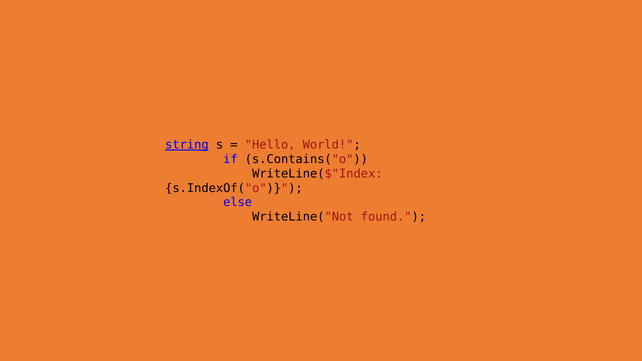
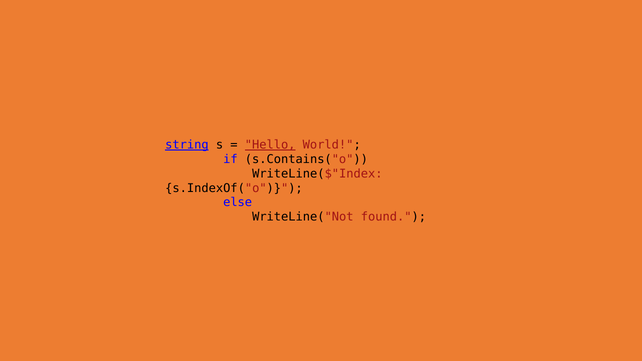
Hello underline: none -> present (270, 145)
